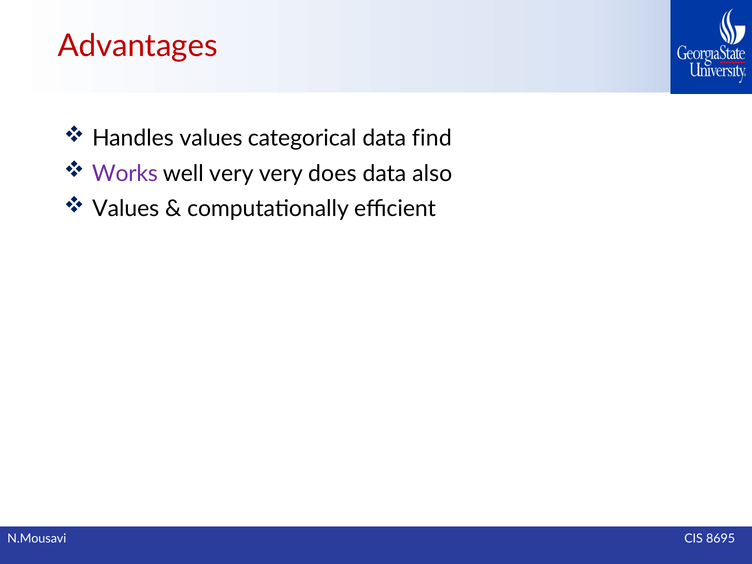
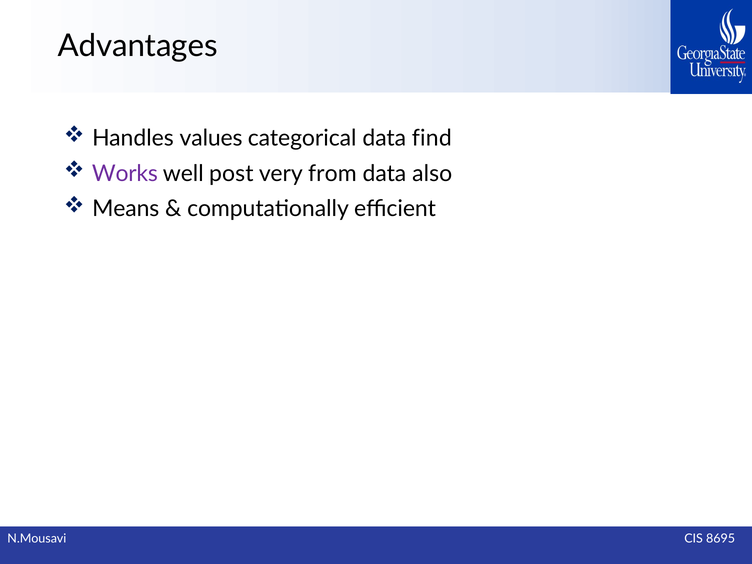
Advantages colour: red -> black (138, 46)
well very: very -> post (231, 174)
does: does -> from (332, 174)
Values: Values -> Means (126, 209)
